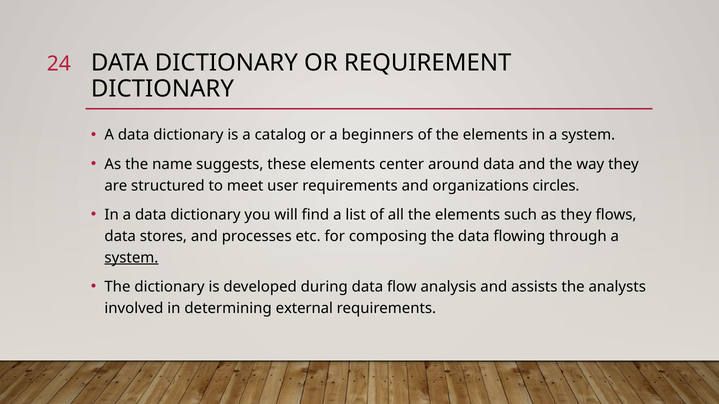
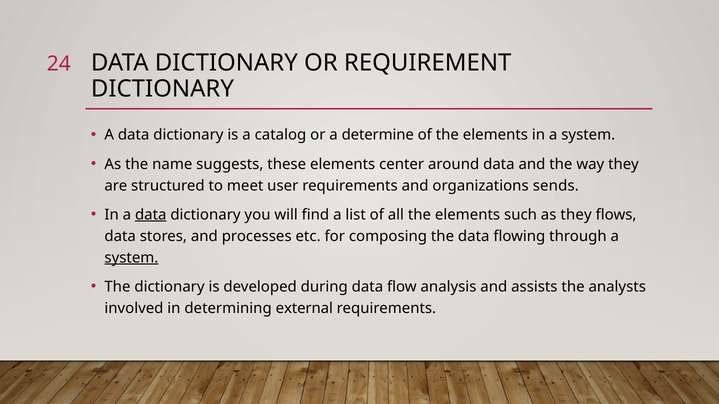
beginners: beginners -> determine (378, 135)
circles: circles -> sends (556, 186)
data underline: none -> present (151, 215)
